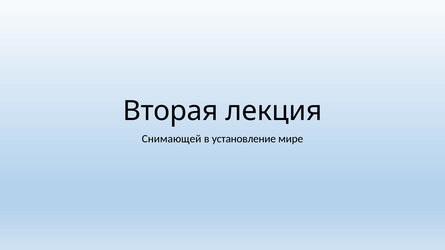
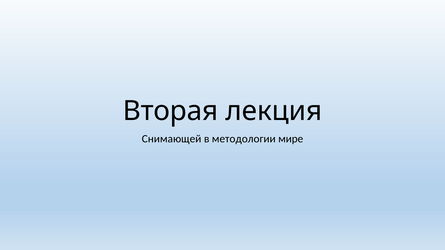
установление: установление -> методологии (244, 139)
